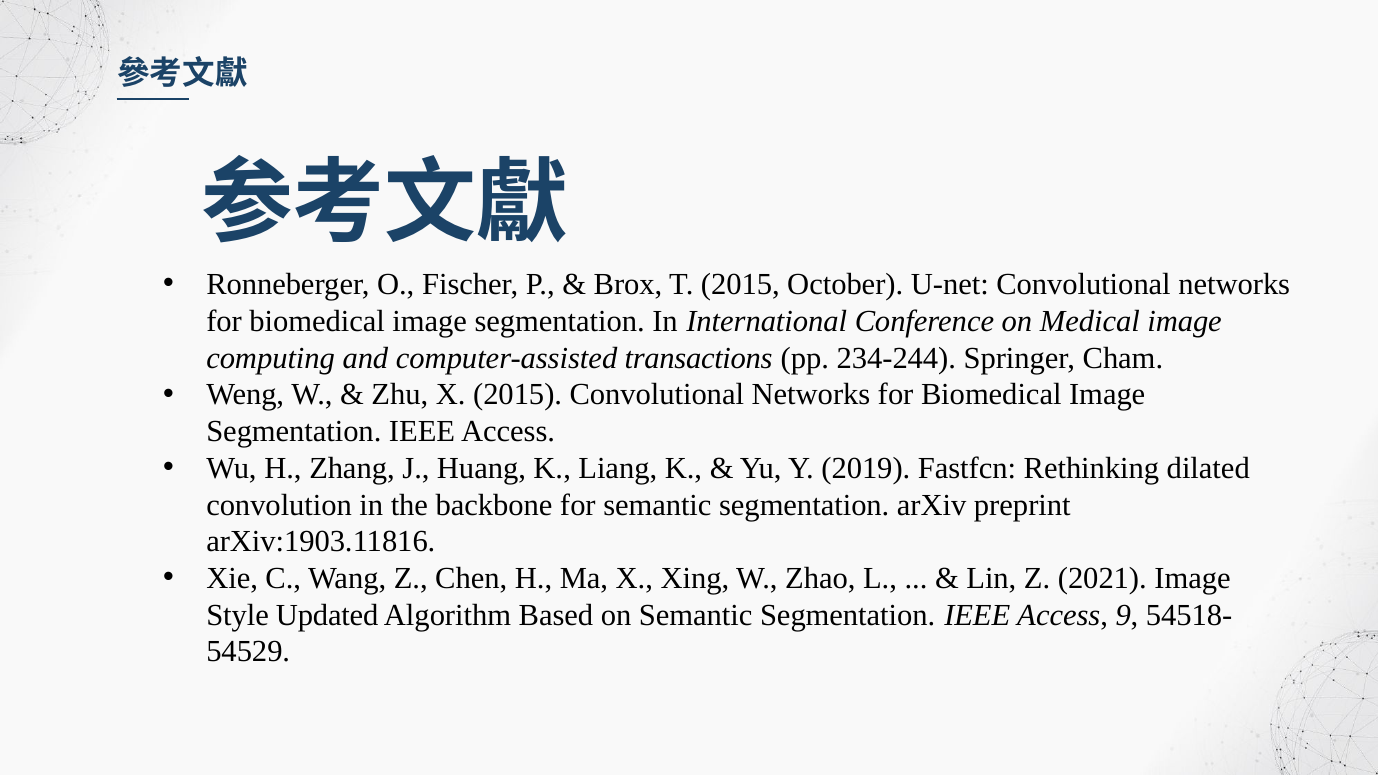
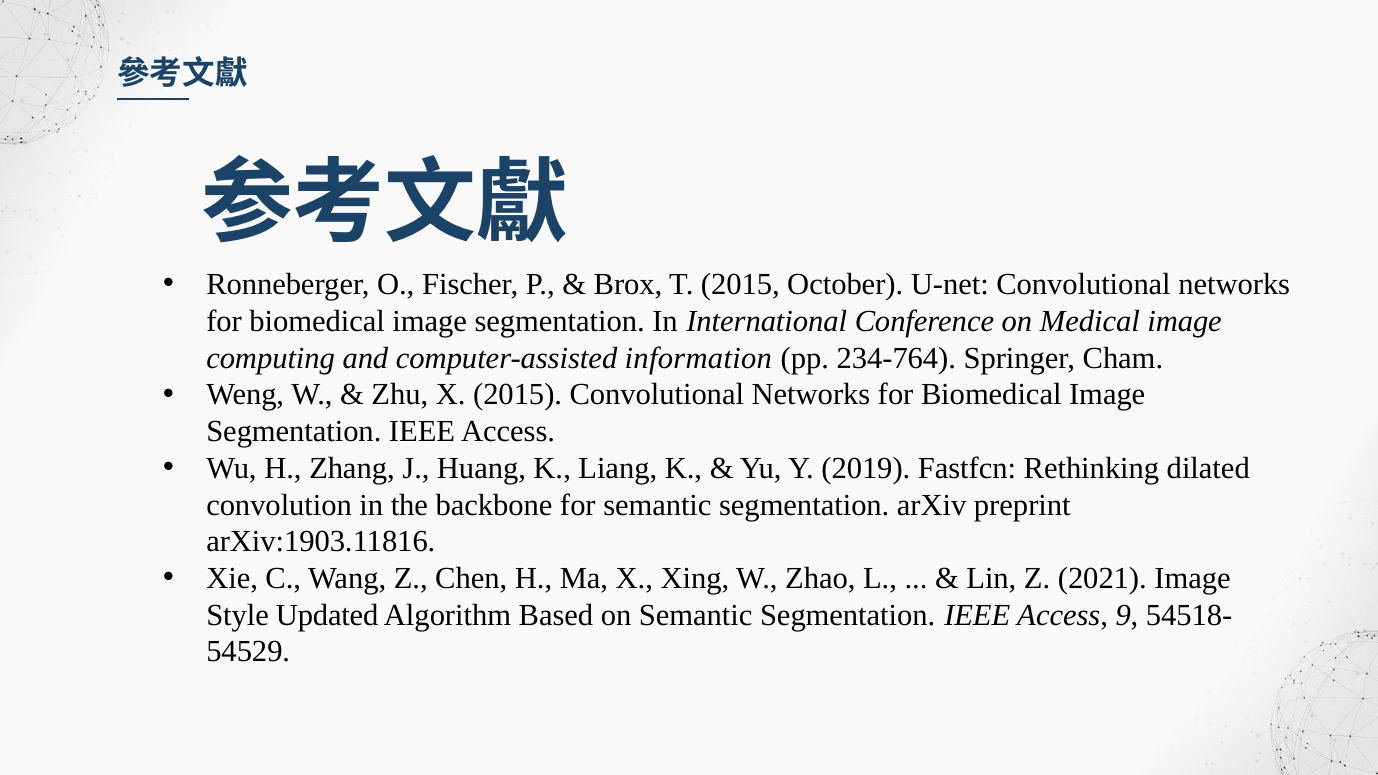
transactions: transactions -> information (698, 358)
234-244: 234-244 -> 234-764 (896, 358)
